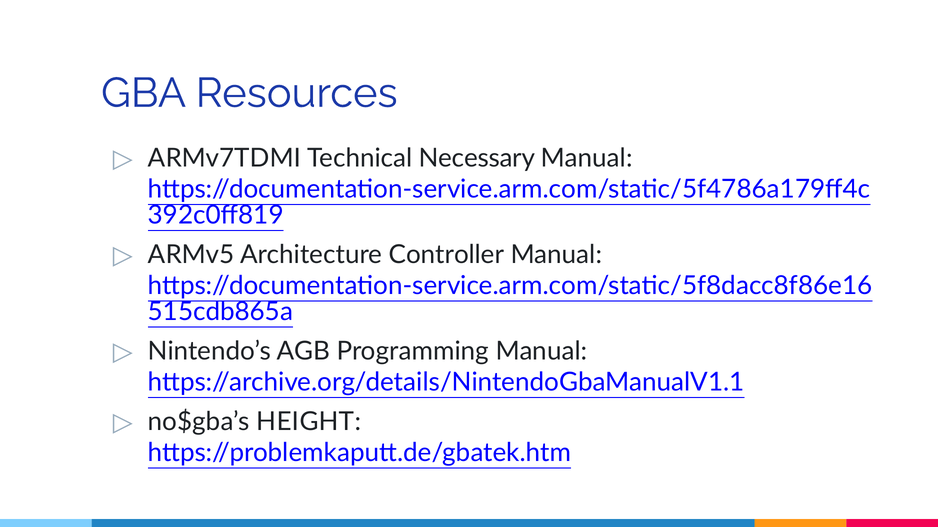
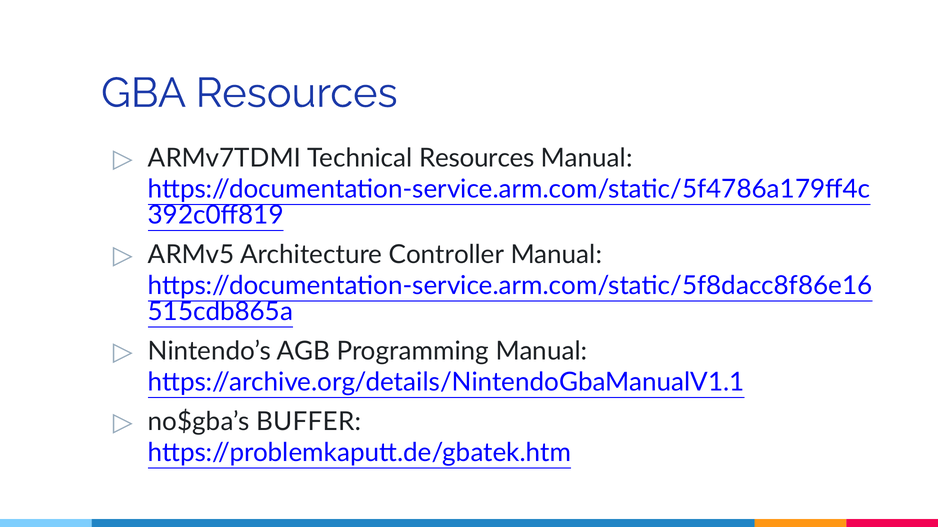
Technical Necessary: Necessary -> Resources (477, 158)
HEIGHT: HEIGHT -> BUFFER (309, 422)
